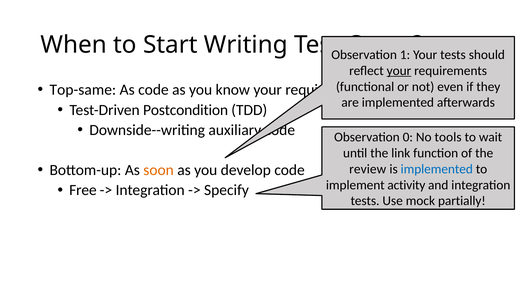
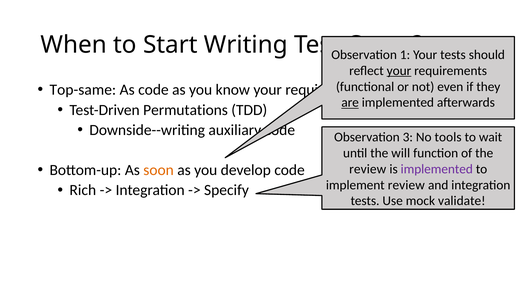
are underline: none -> present (350, 103)
Postcondition: Postcondition -> Permutations (186, 110)
0: 0 -> 3 (408, 137)
link: link -> will (401, 153)
implemented colour: blue -> purple (437, 169)
implement activity: activity -> review (406, 185)
Free: Free -> Rich (83, 190)
partially: partially -> validate (462, 201)
